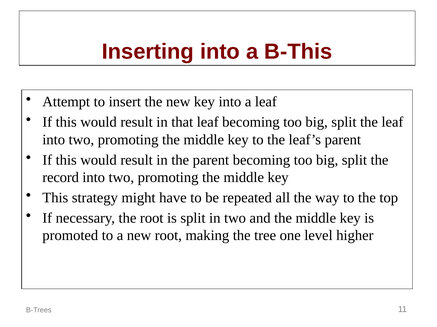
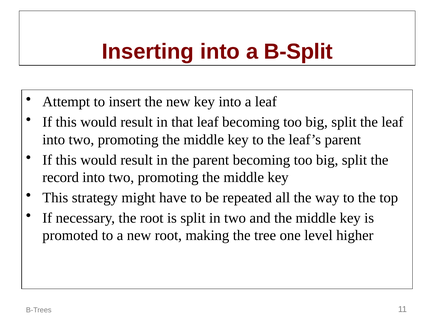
B-This: B-This -> B-Split (298, 52)
